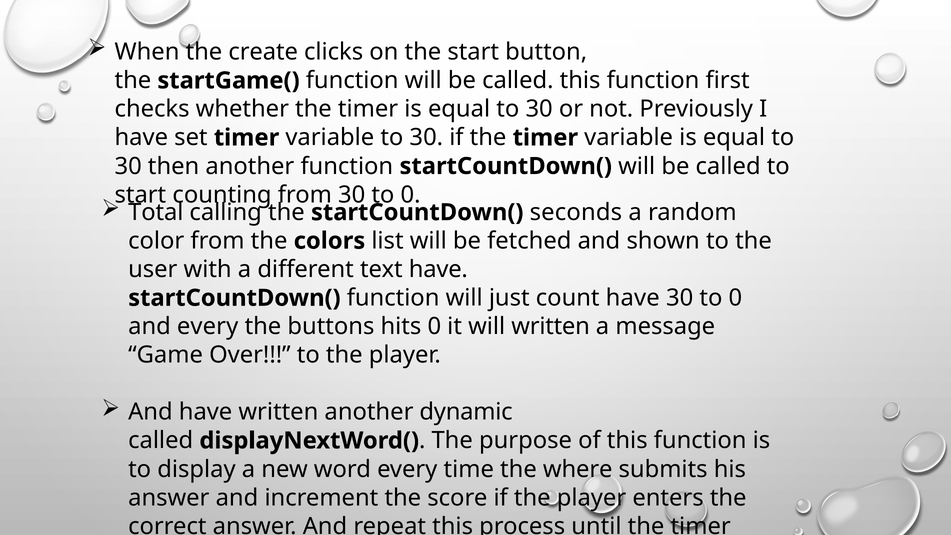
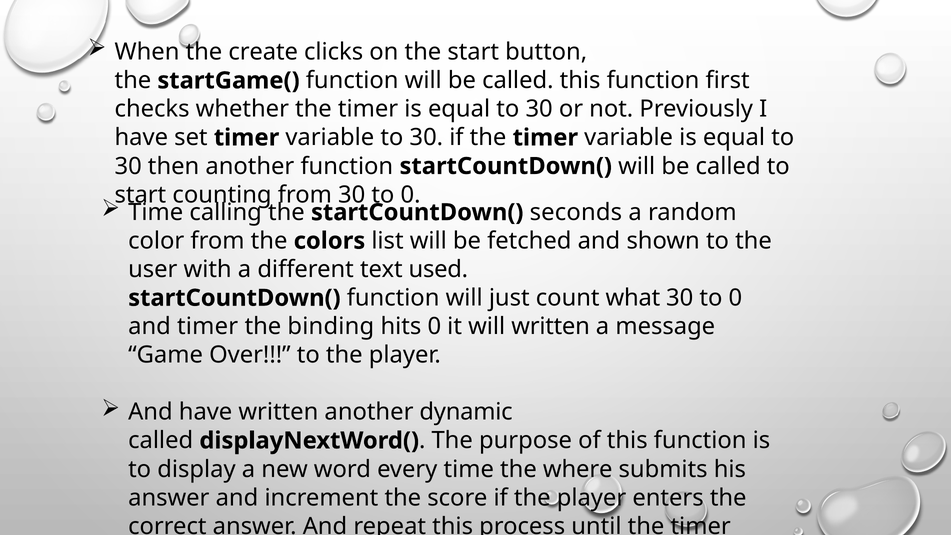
Total: Total -> Time (156, 212)
text have: have -> used (438, 269)
count have: have -> what (633, 298)
and every: every -> timer (208, 326)
buttons: buttons -> binding (331, 326)
